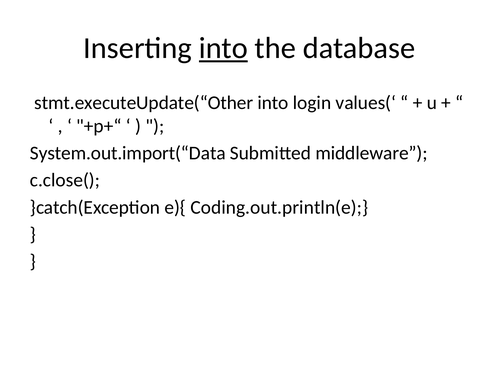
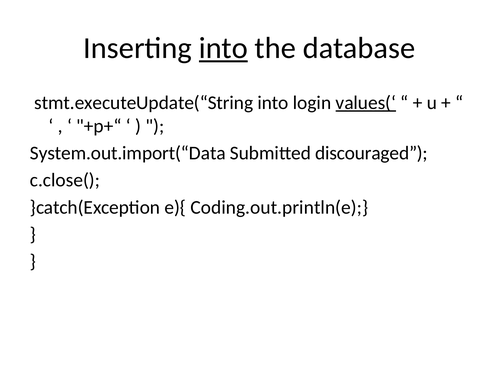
stmt.executeUpdate(“Other: stmt.executeUpdate(“Other -> stmt.executeUpdate(“String (144, 103)
values(‘ underline: none -> present (366, 103)
middleware: middleware -> discouraged (372, 153)
